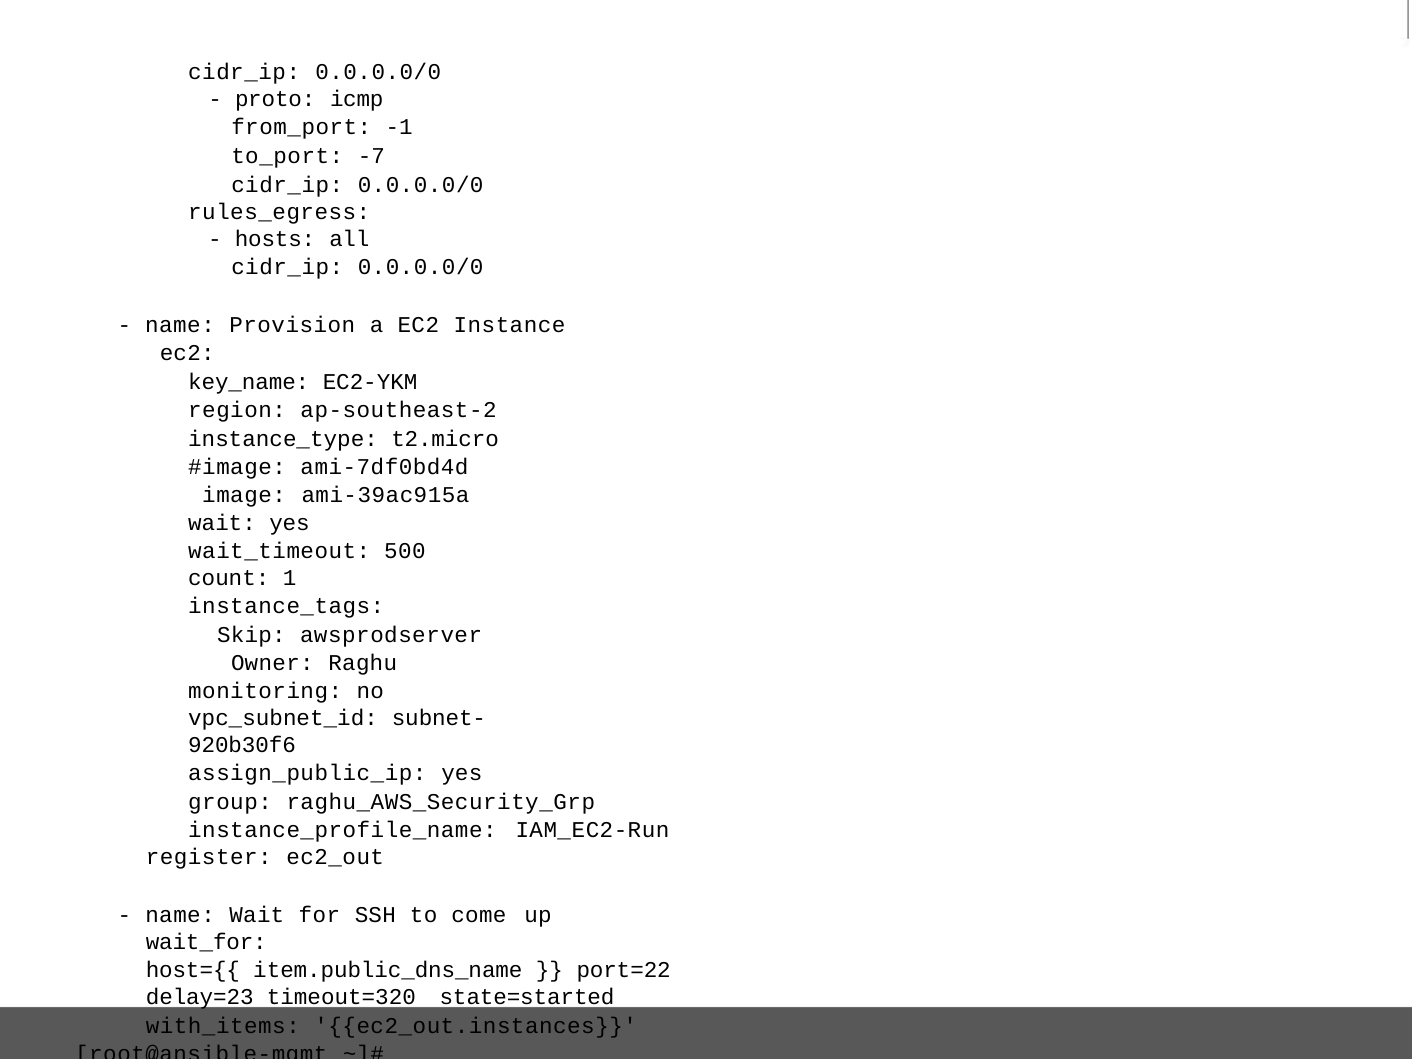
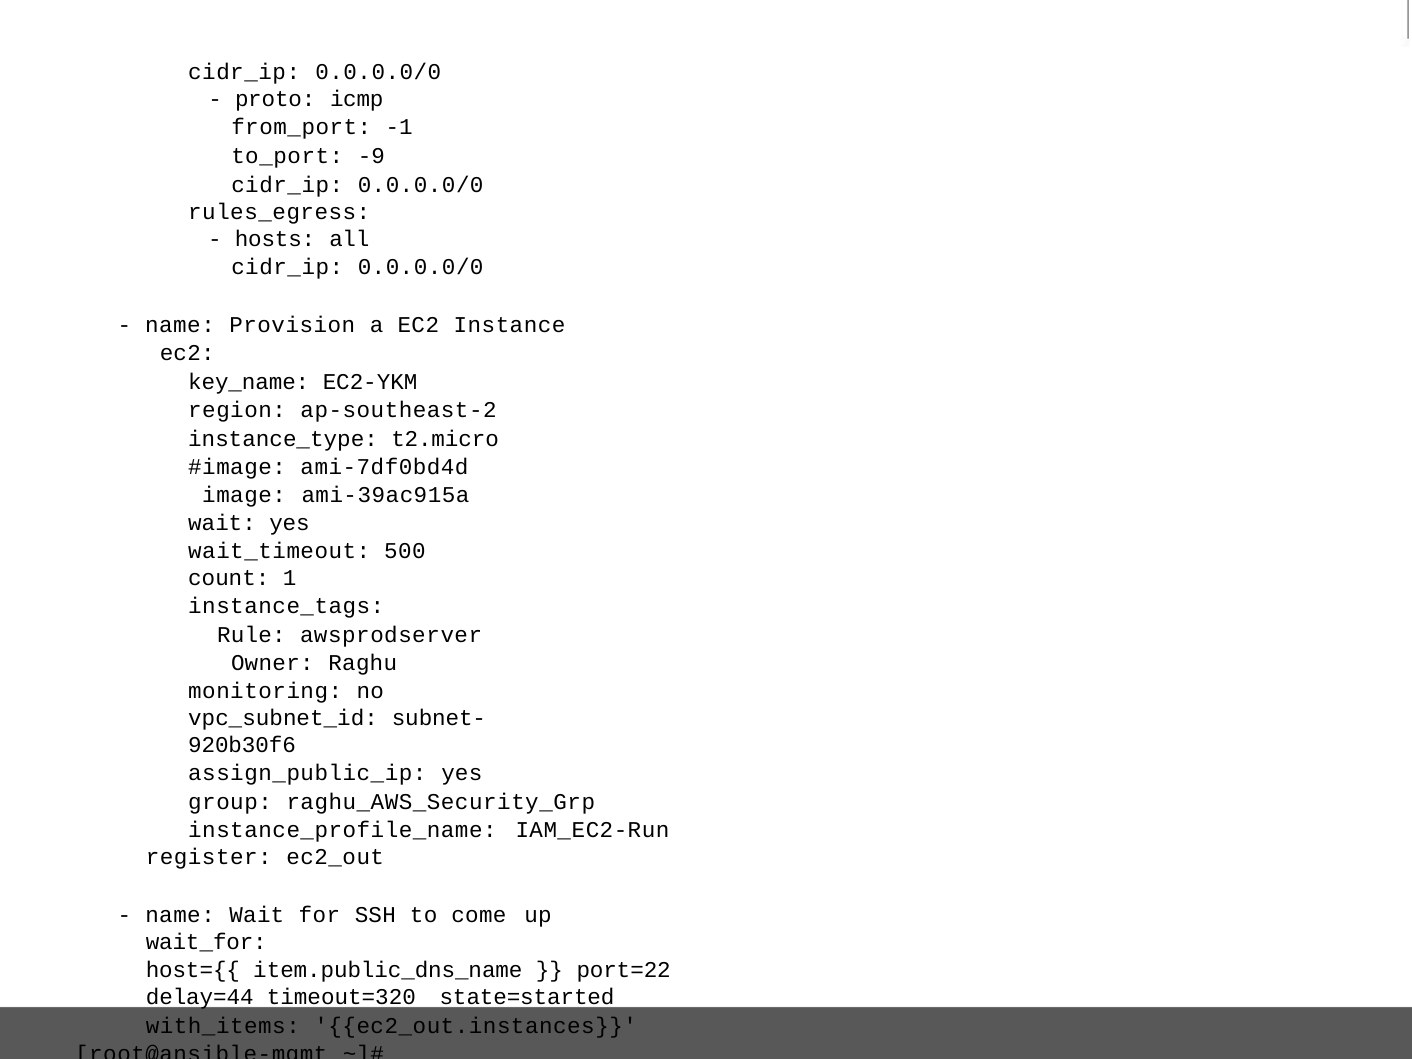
-7: -7 -> -9 (371, 156)
Skip: Skip -> Rule (251, 635)
delay=23: delay=23 -> delay=44 (200, 997)
